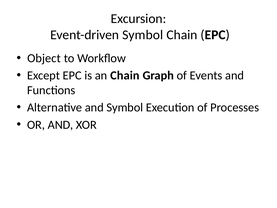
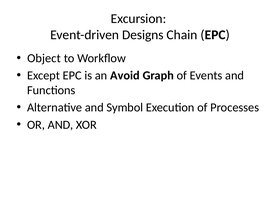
Event-driven Symbol: Symbol -> Designs (143, 35)
an Chain: Chain -> Avoid (125, 75)
